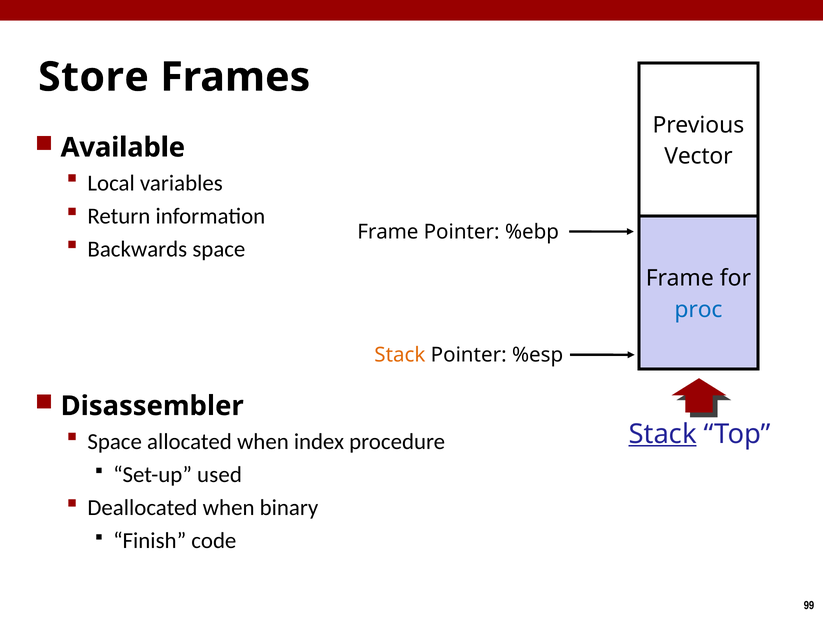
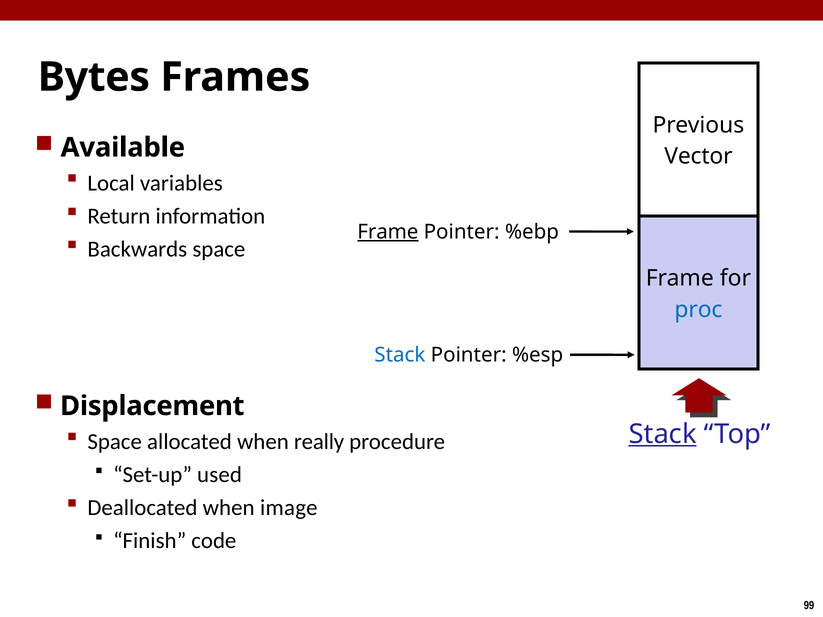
Store: Store -> Bytes (94, 77)
Frame underline: none -> present (388, 232)
Stack colour: orange -> blue (400, 355)
Disassembler: Disassembler -> Displacement (152, 406)
index: index -> really (319, 442)
binary: binary -> image (289, 508)
